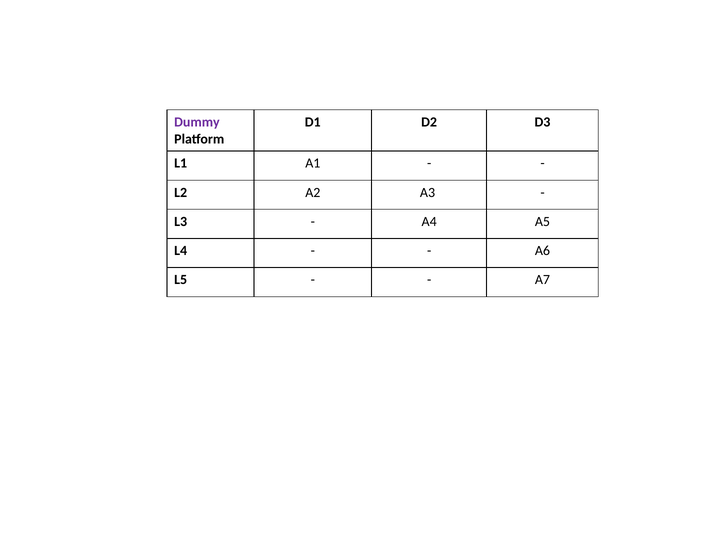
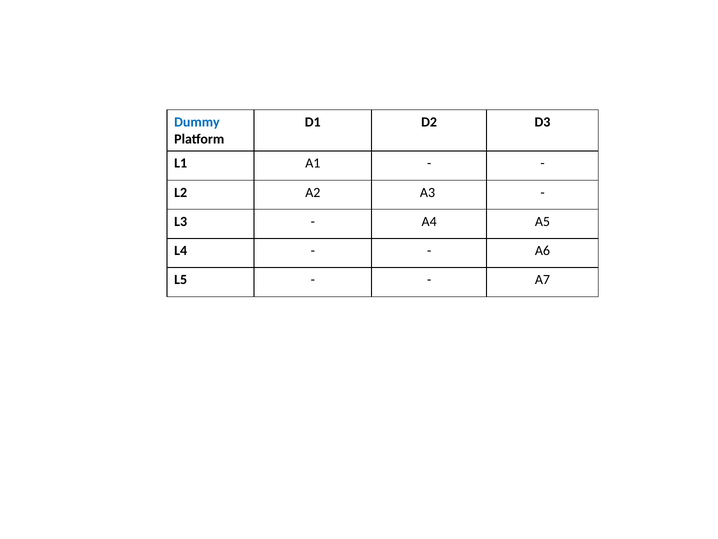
Dummy colour: purple -> blue (197, 122)
